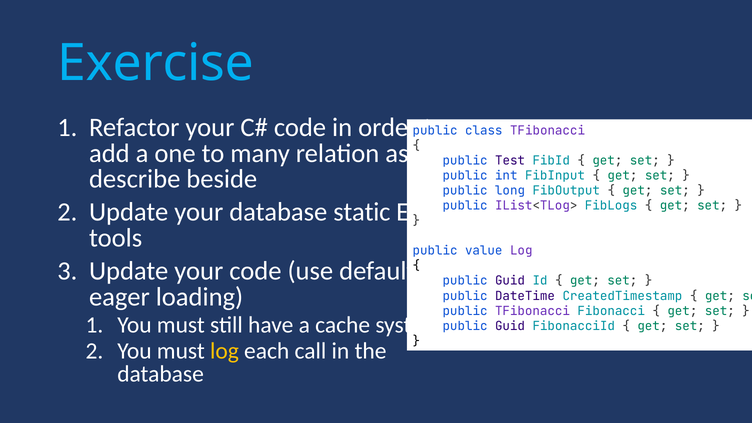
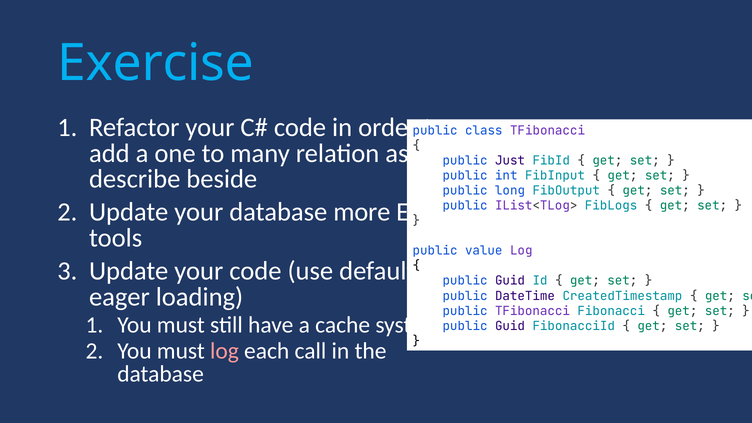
Test: Test -> Just (510, 161)
static: static -> more (362, 212)
log colour: yellow -> pink (224, 351)
